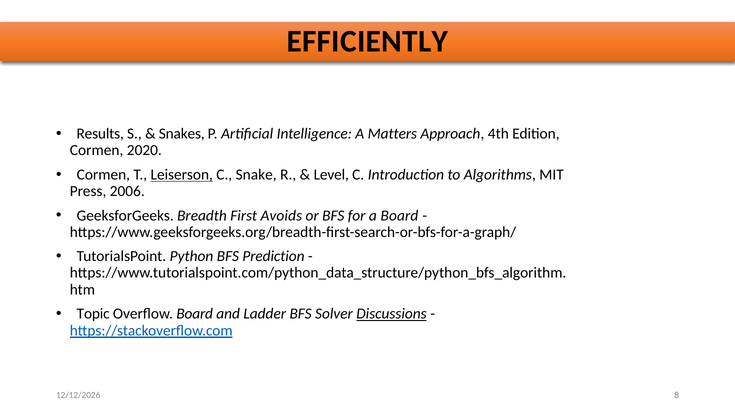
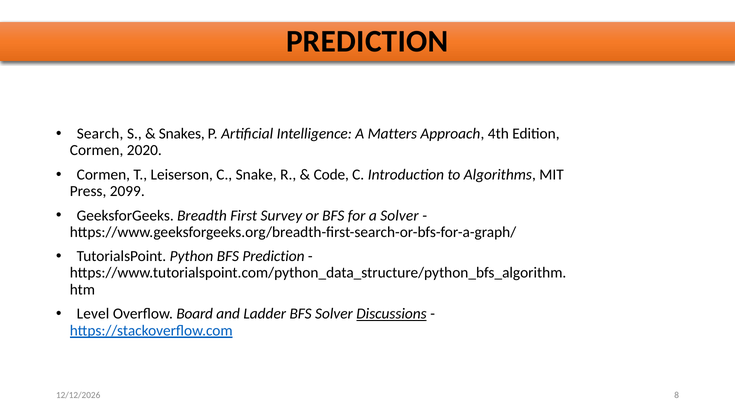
EFFICIENTLY: EFFICIENTLY -> PREDICTION (367, 41)
Results: Results -> Search (100, 134)
Leiserson underline: present -> none (182, 174)
Level: Level -> Code (331, 174)
2006: 2006 -> 2099 (127, 191)
Avoids: Avoids -> Survey (281, 215)
a Board: Board -> Solver (399, 215)
Topic: Topic -> Level (93, 313)
